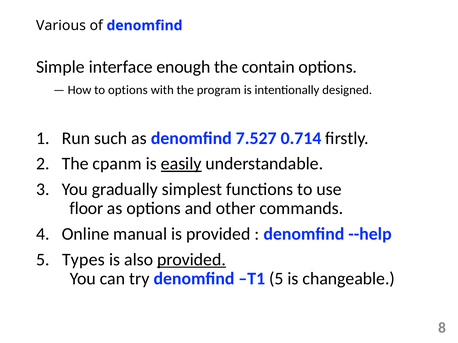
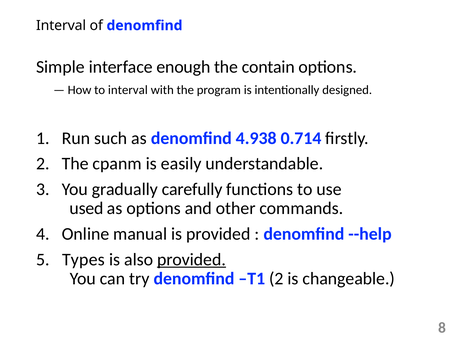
Various: Various -> Interval (61, 26)
to options: options -> interval (128, 90)
7.527: 7.527 -> 4.938 (256, 138)
easily underline: present -> none (181, 164)
simplest: simplest -> carefully (192, 190)
floor: floor -> used (87, 209)
T1 5: 5 -> 2 (276, 279)
